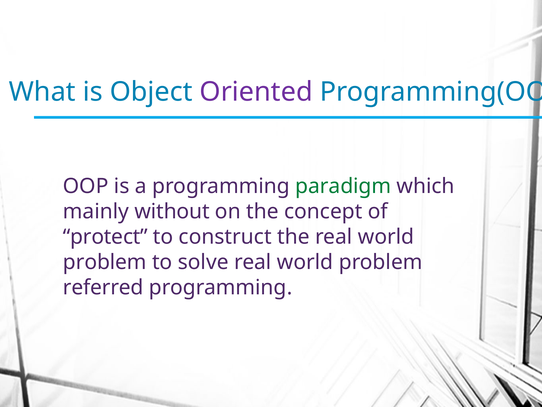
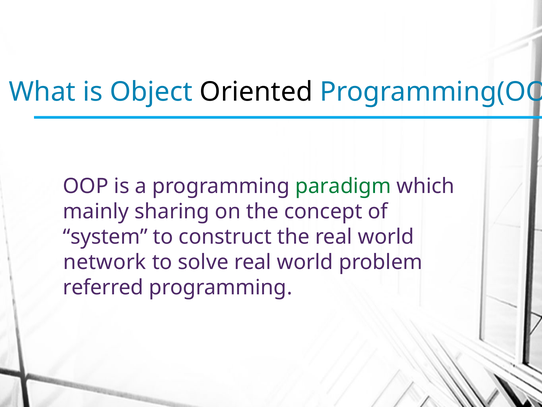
Oriented colour: purple -> black (256, 92)
without: without -> sharing (172, 211)
protect: protect -> system (105, 236)
problem: problem -> network (105, 262)
